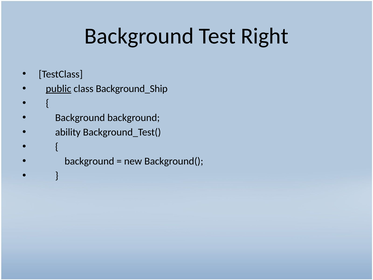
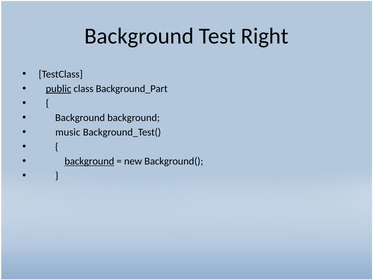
Background_Ship: Background_Ship -> Background_Part (132, 89)
ability: ability -> music (68, 132)
background underline: none -> present (89, 161)
